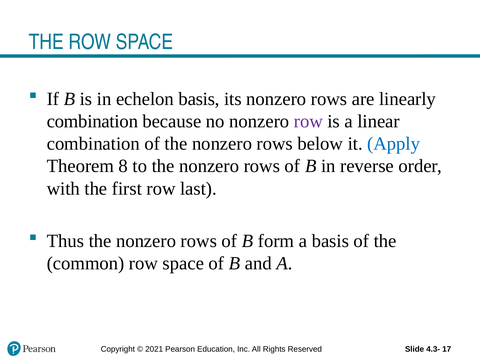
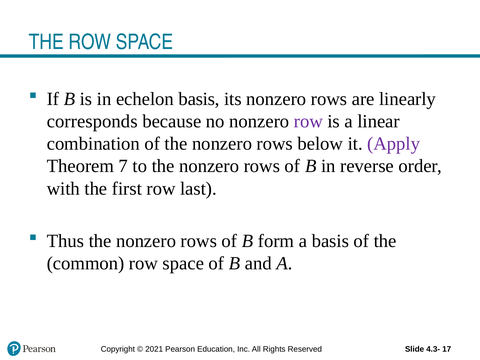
combination: combination -> corresponds (92, 121)
Apply colour: blue -> purple (394, 144)
8: 8 -> 7 (123, 166)
